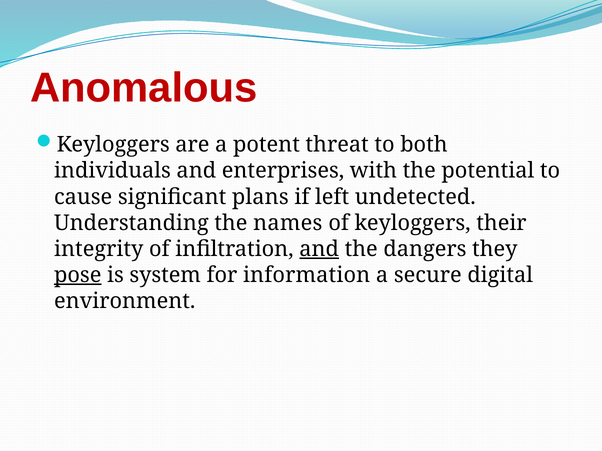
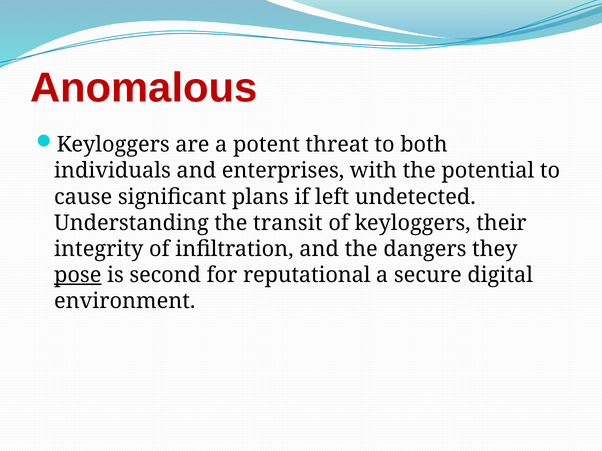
names: names -> transit (288, 223)
and underline: present -> none (319, 249)
system: system -> second (165, 275)
information: information -> reputational (307, 275)
